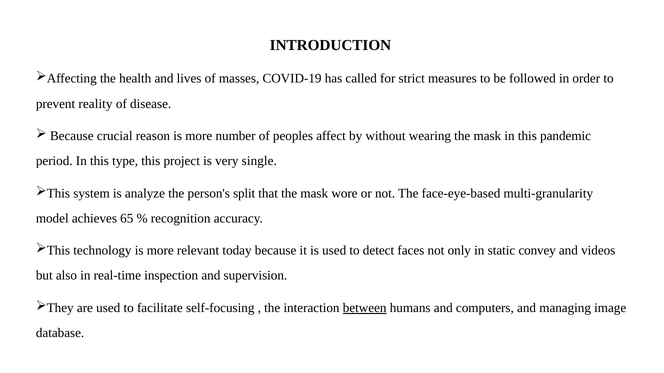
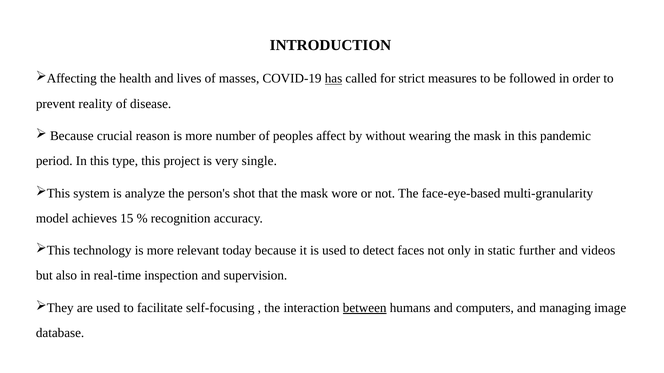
has underline: none -> present (333, 79)
split: split -> shot (244, 193)
65: 65 -> 15 (127, 219)
convey: convey -> further (537, 251)
